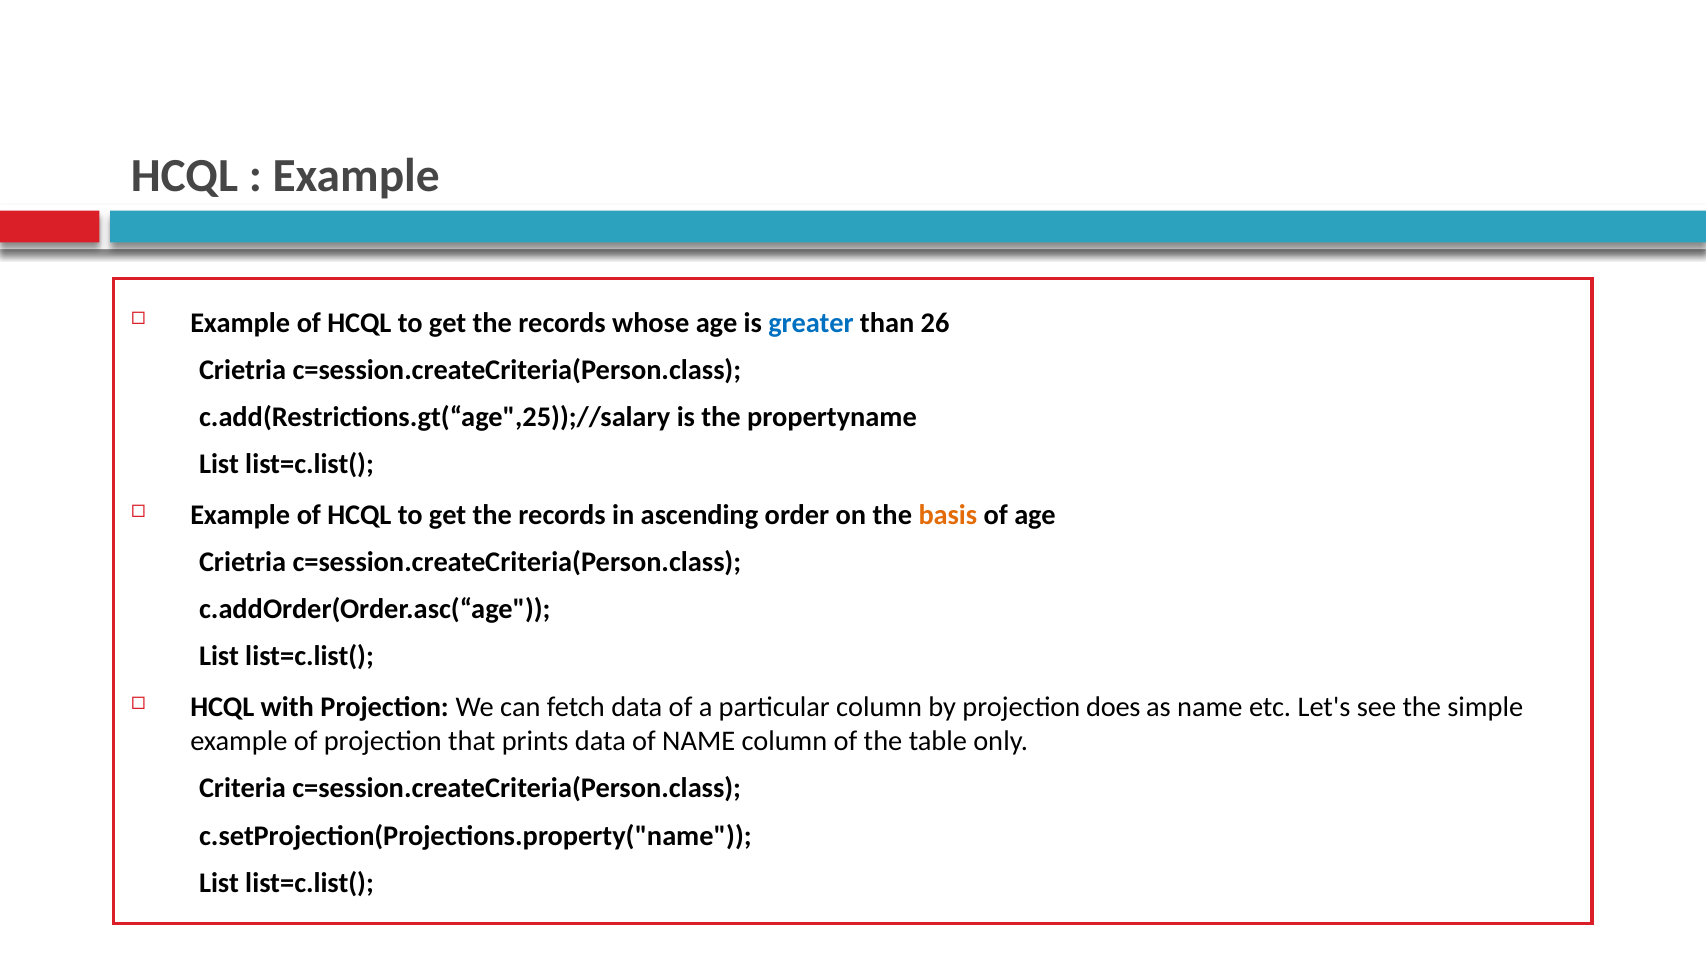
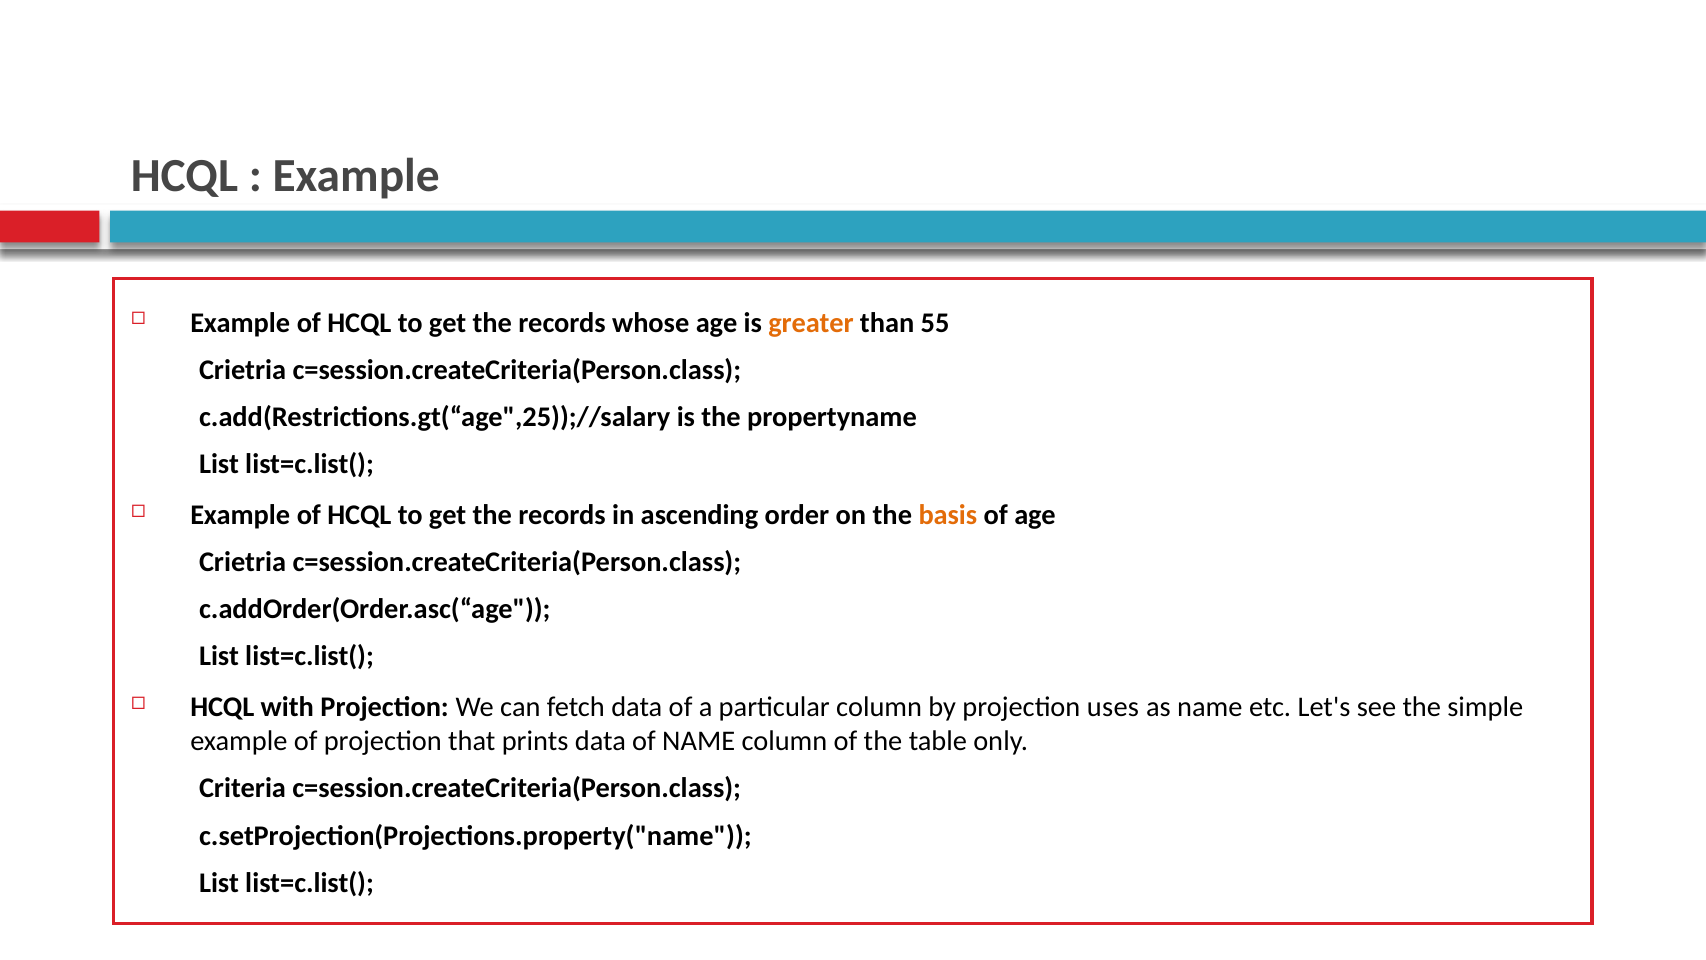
greater colour: blue -> orange (811, 323)
26: 26 -> 55 (935, 323)
does: does -> uses (1113, 707)
